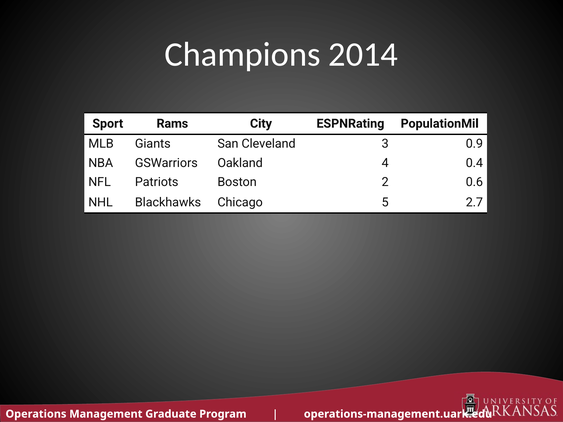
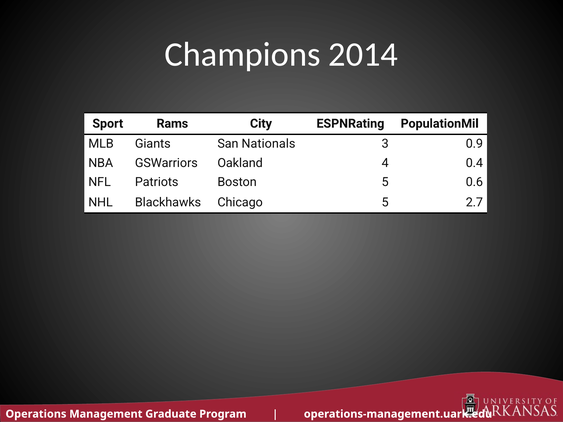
Cleveland: Cleveland -> Nationals (268, 144)
Boston 2: 2 -> 5 (385, 182)
